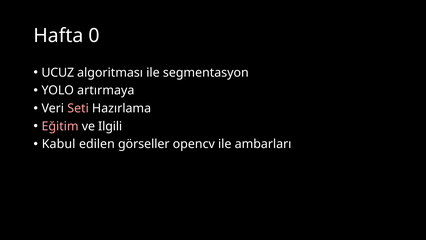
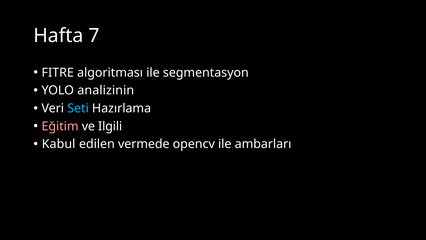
0: 0 -> 7 (94, 36)
UCUZ: UCUZ -> FITRE (58, 73)
artırmaya: artırmaya -> analizinin (106, 90)
Seti colour: pink -> light blue (78, 108)
görseller: görseller -> vermede (144, 144)
